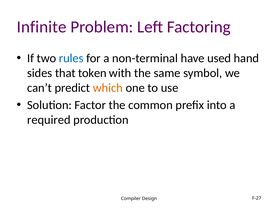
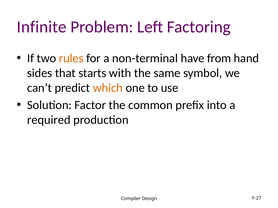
rules colour: blue -> orange (71, 58)
used: used -> from (219, 58)
token: token -> starts (92, 73)
